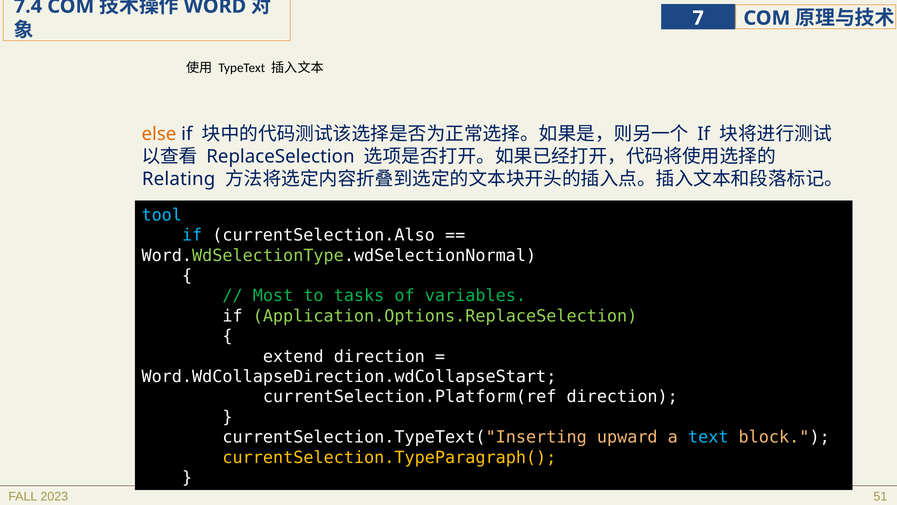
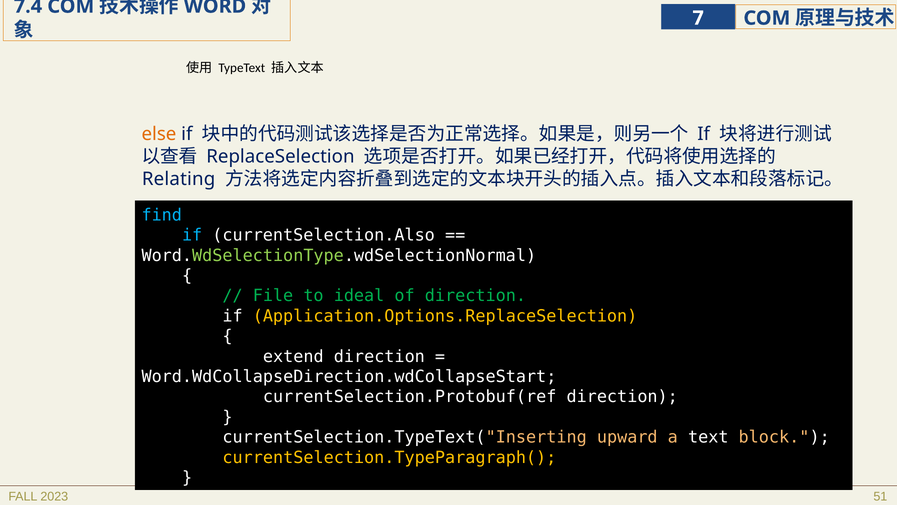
tool: tool -> find (162, 215)
Most: Most -> File (273, 296)
tasks: tasks -> ideal (359, 296)
of variables: variables -> direction (475, 296)
Application.Options.ReplaceSelection colour: light green -> yellow (445, 316)
currentSelection.Platform(ref: currentSelection.Platform(ref -> currentSelection.Protobuf(ref (410, 397)
text colour: light blue -> white (708, 437)
